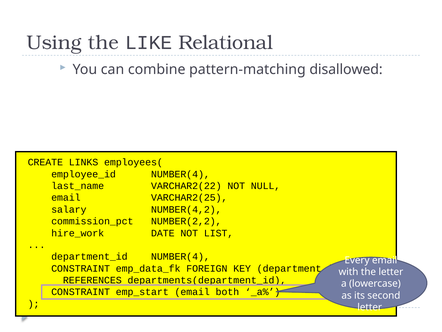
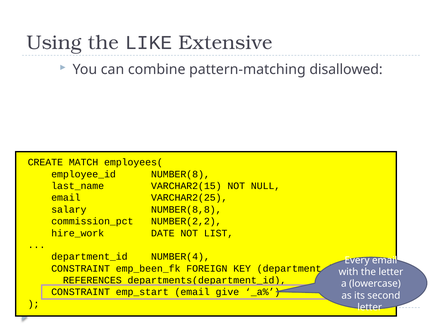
Relational: Relational -> Extensive (225, 43)
LINKS: LINKS -> MATCH (84, 162)
employee_id NUMBER(4: NUMBER(4 -> NUMBER(8 (180, 174)
VARCHAR2(22: VARCHAR2(22 -> VARCHAR2(15 (186, 186)
NUMBER(4,2: NUMBER(4,2 -> NUMBER(8,8 (186, 209)
emp_data_fk: emp_data_fk -> emp_been_fk (148, 268)
both: both -> give (227, 292)
